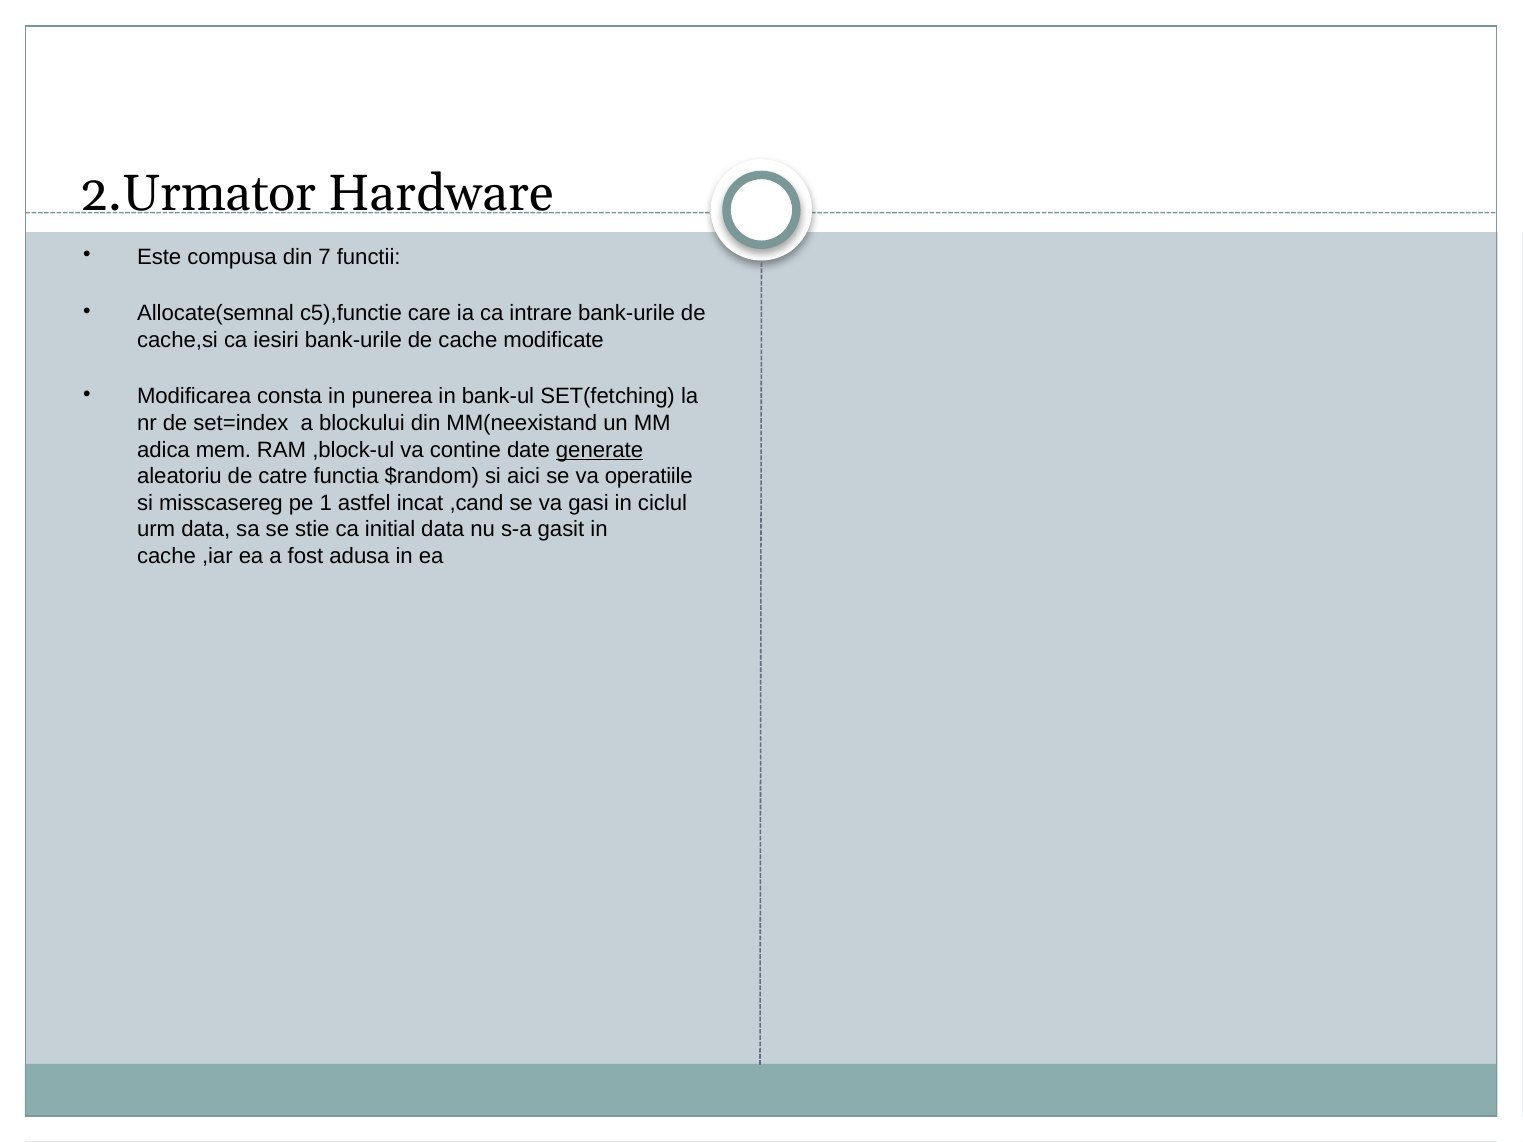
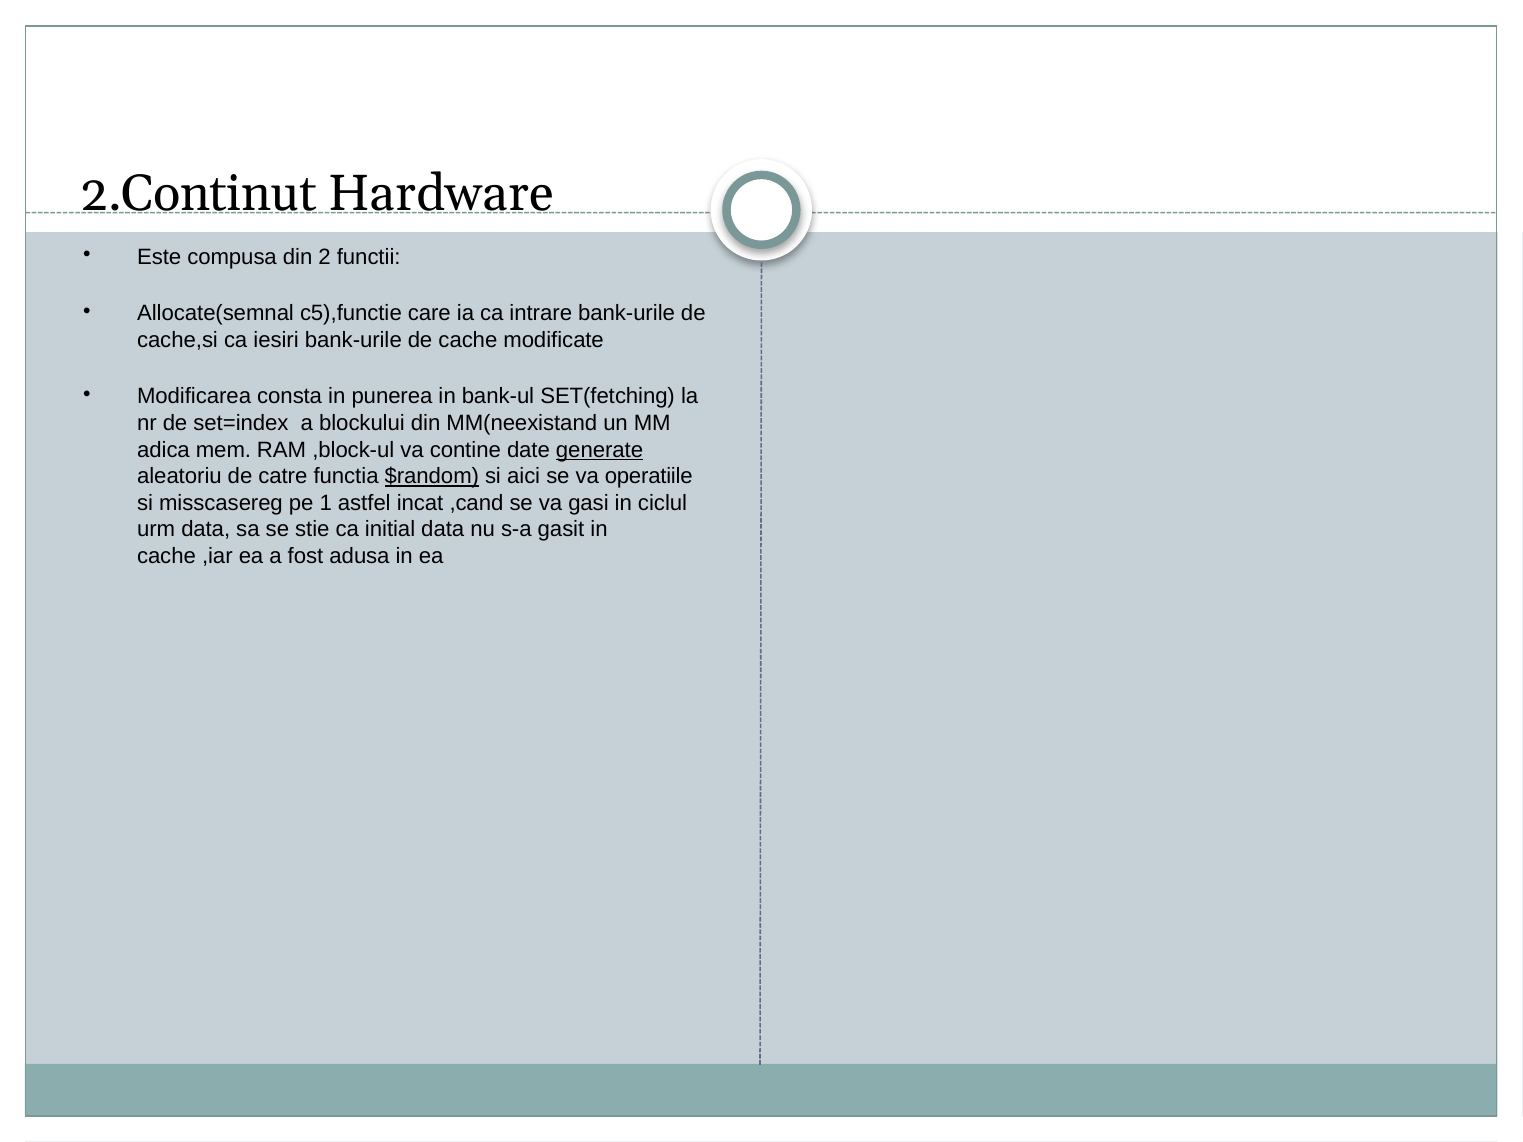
2.Urmator: 2.Urmator -> 2.Continut (199, 194)
7: 7 -> 2 (325, 257)
$random underline: none -> present (432, 477)
